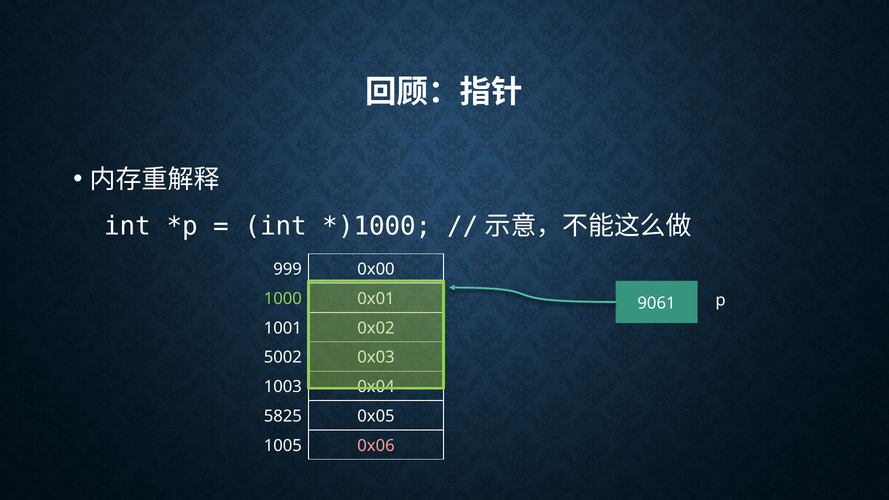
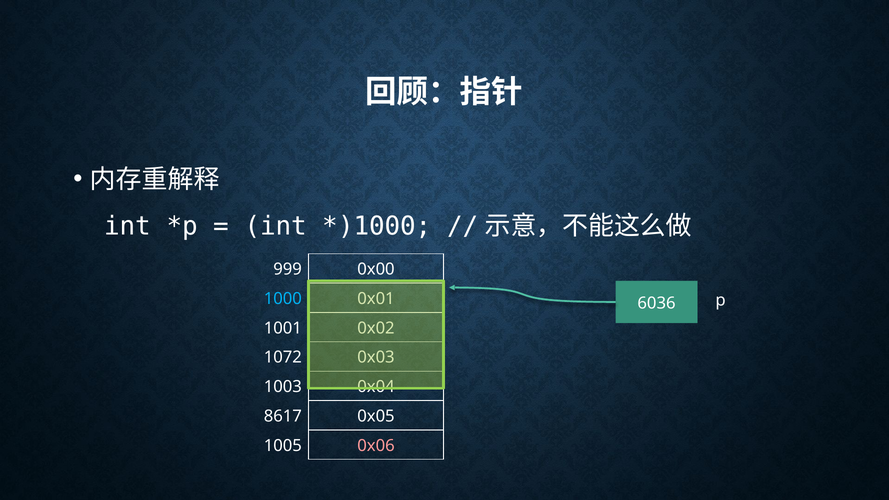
1000 colour: light green -> light blue (283, 299)
9061: 9061 -> 6036 (657, 303)
5002: 5002 -> 1072 (283, 357)
5825: 5825 -> 8617 (283, 416)
